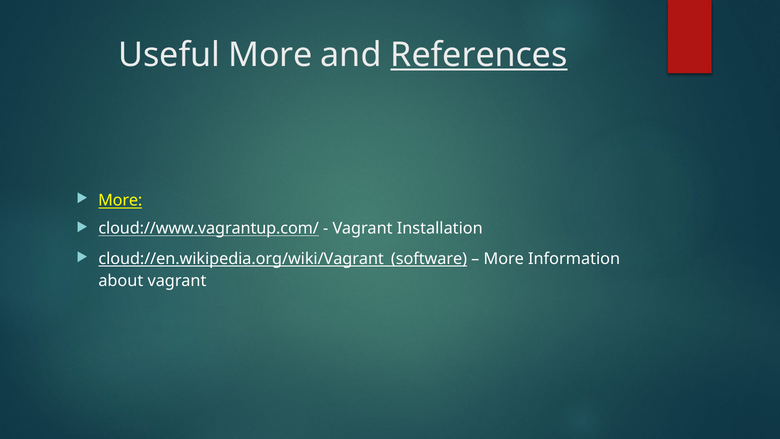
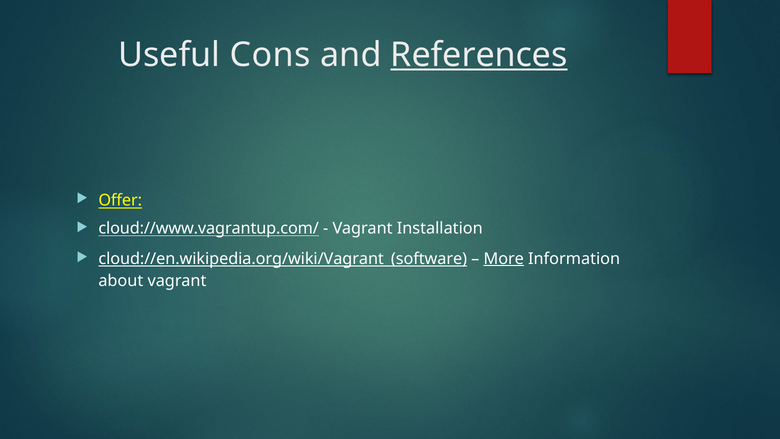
Useful More: More -> Cons (270, 55)
More: More -> Offer (120, 201)
More underline: none -> present (504, 259)
